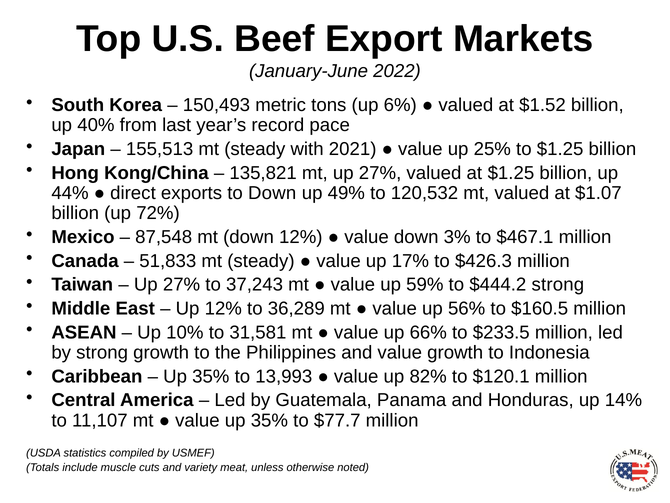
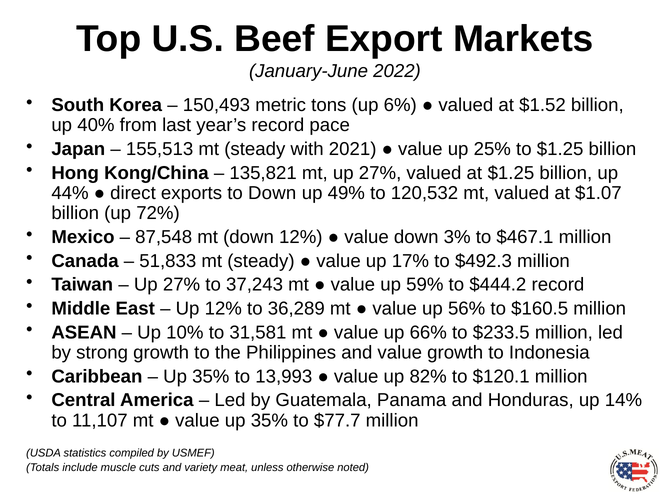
$426.3: $426.3 -> $492.3 (483, 261)
$444.2 strong: strong -> record (558, 285)
